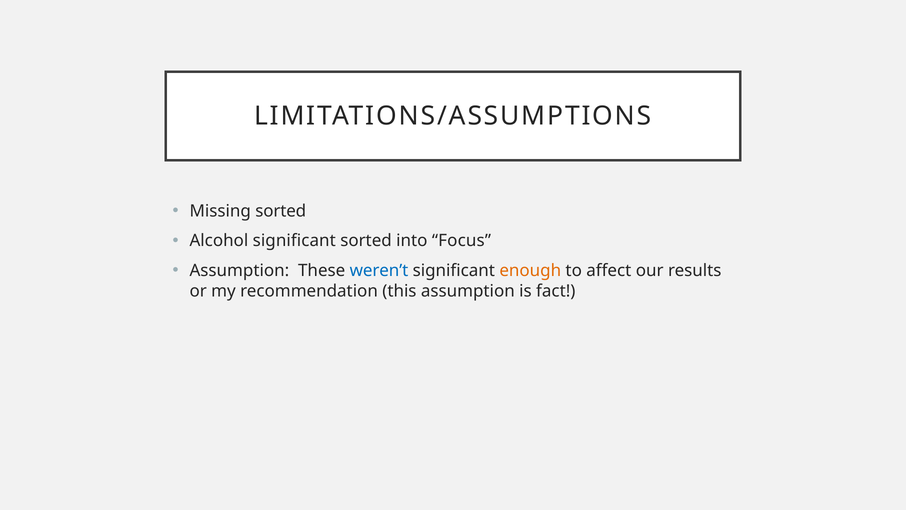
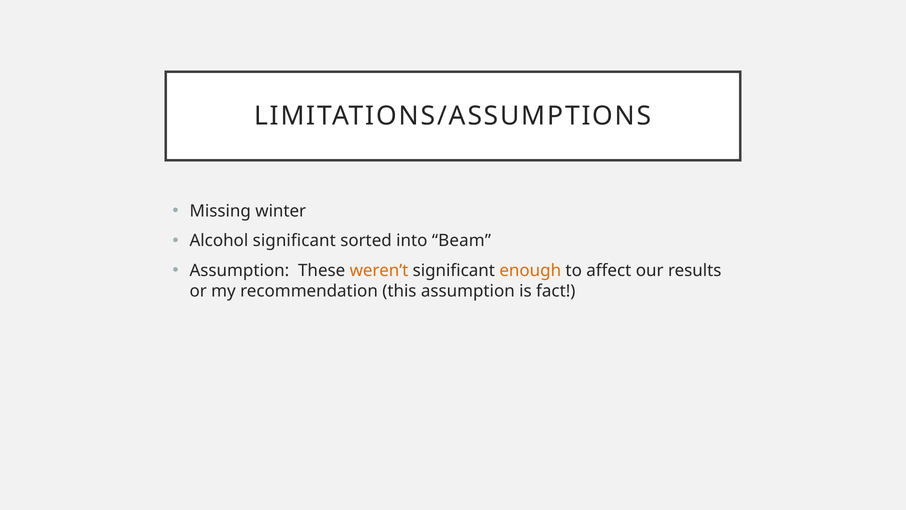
Missing sorted: sorted -> winter (281, 211)
Focus: Focus -> Beam (461, 241)
weren’t colour: blue -> orange (379, 270)
